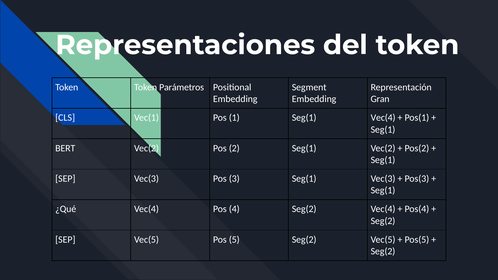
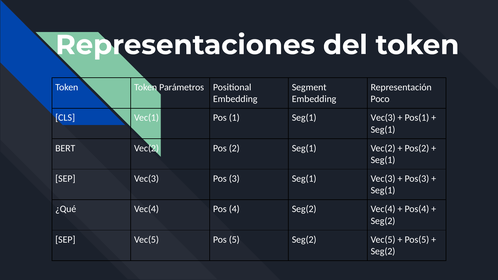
Gran: Gran -> Poco (380, 99)
1 Seg(1 Vec(4: Vec(4 -> Vec(3 (383, 118)
